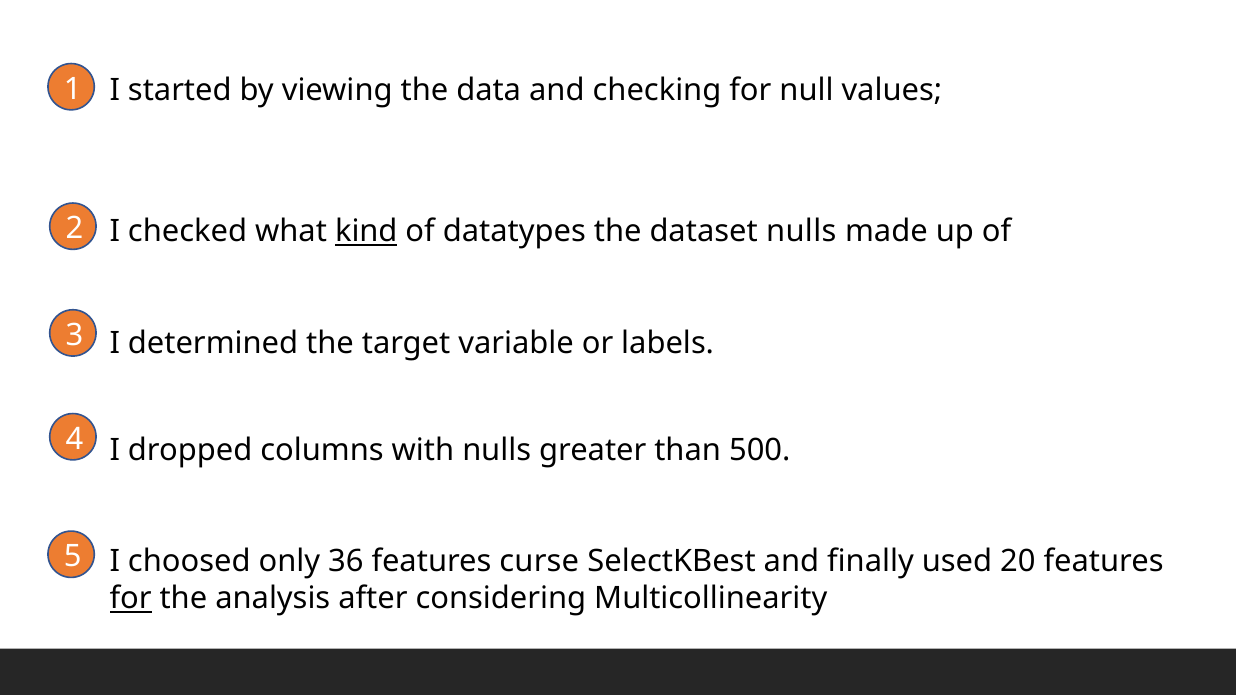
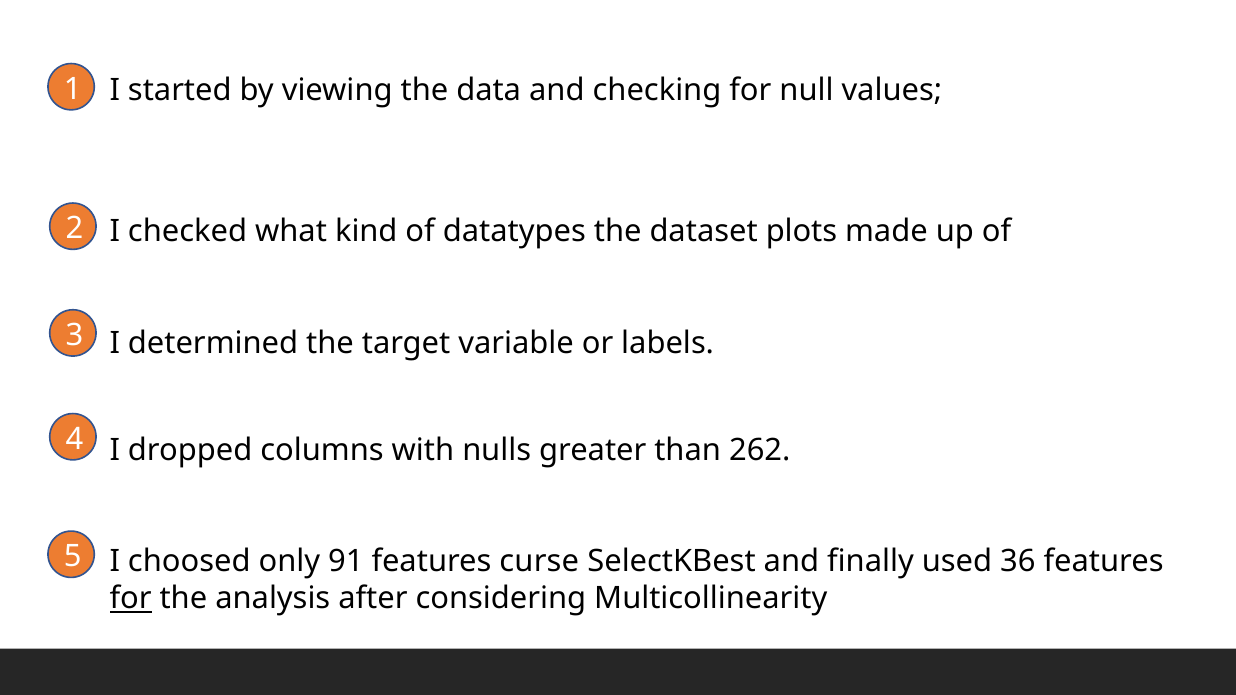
kind underline: present -> none (366, 232)
dataset nulls: nulls -> plots (801, 232)
500: 500 -> 262 (760, 451)
36: 36 -> 91 (346, 562)
20: 20 -> 36 (1018, 562)
